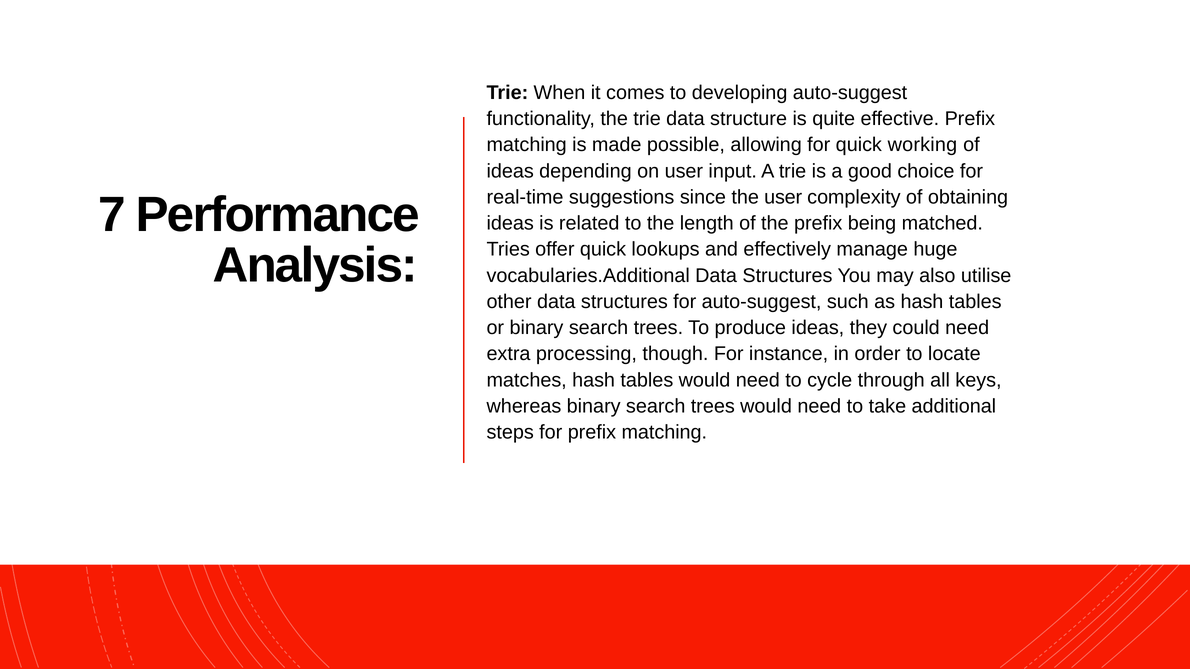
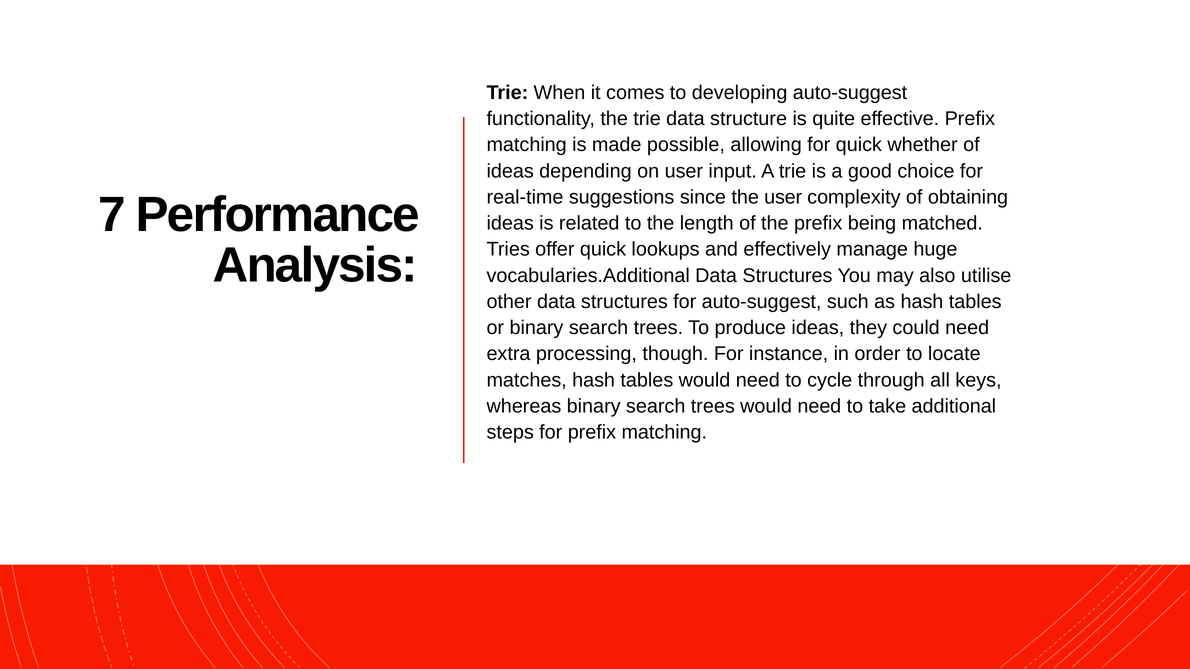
working: working -> whether (923, 145)
